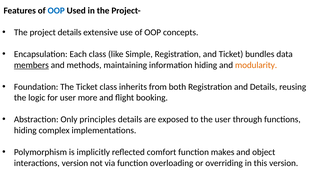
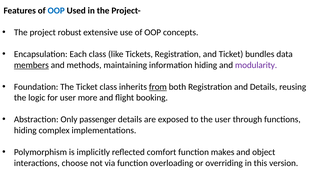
project details: details -> robust (70, 32)
Simple: Simple -> Tickets (139, 54)
modularity colour: orange -> purple (256, 65)
from underline: none -> present (158, 87)
principles: principles -> passenger (98, 119)
interactions version: version -> choose (75, 163)
